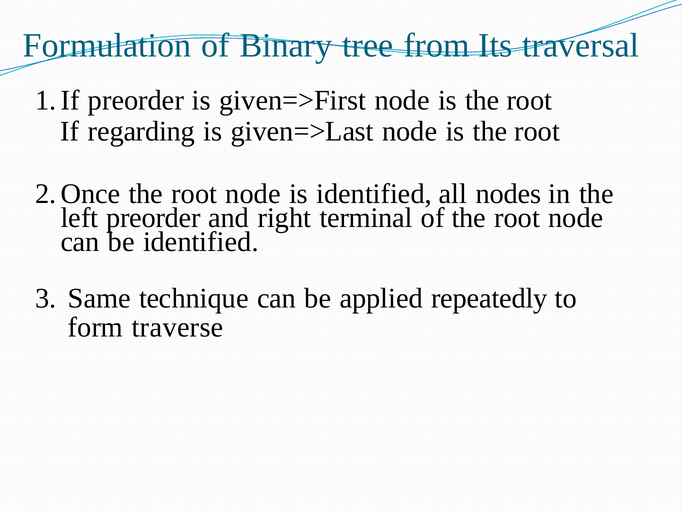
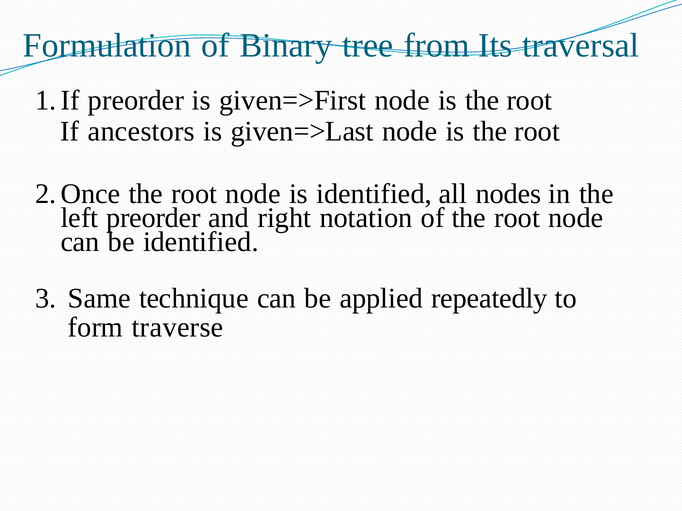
regarding: regarding -> ancestors (141, 131)
terminal: terminal -> notation (366, 218)
